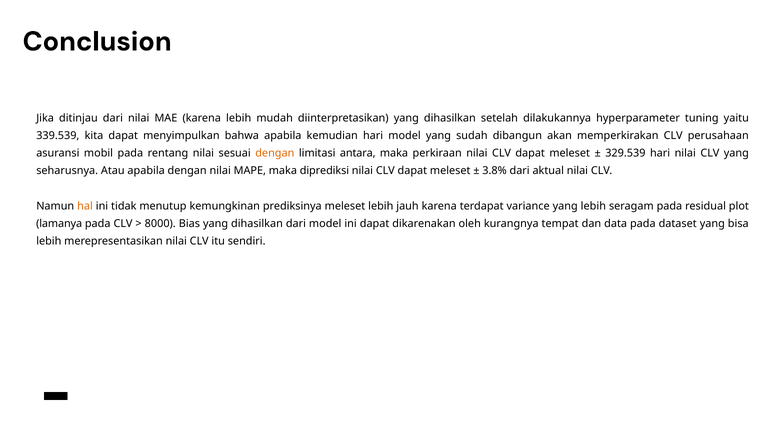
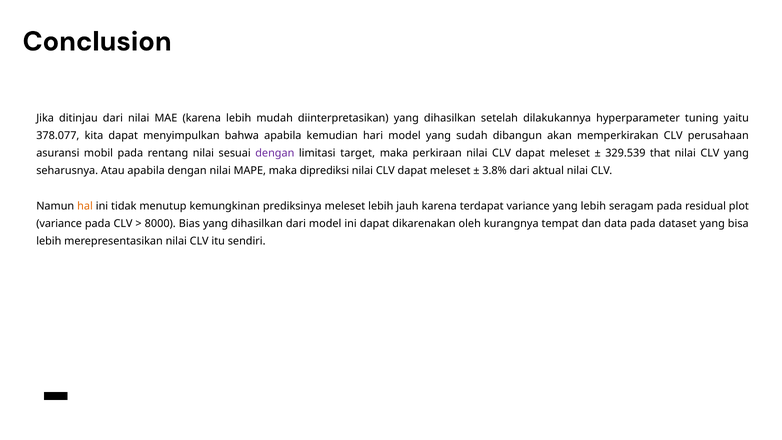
339.539: 339.539 -> 378.077 (58, 136)
dengan colour: orange -> purple (275, 153)
antara: antara -> target (358, 153)
329.539 hari: hari -> that (660, 153)
lamanya: lamanya -> variance (59, 224)
